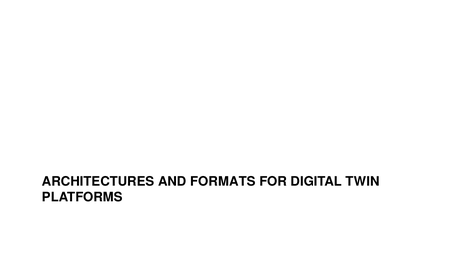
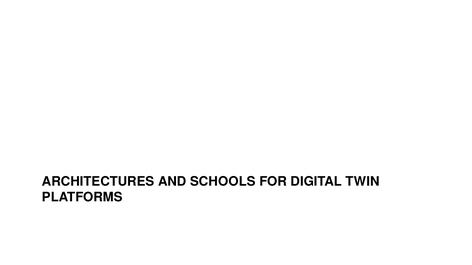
FORMATS: FORMATS -> SCHOOLS (223, 182)
